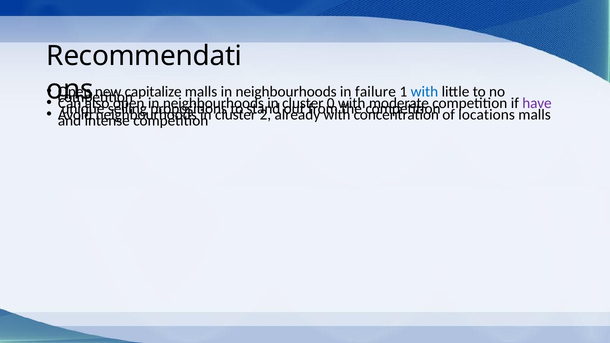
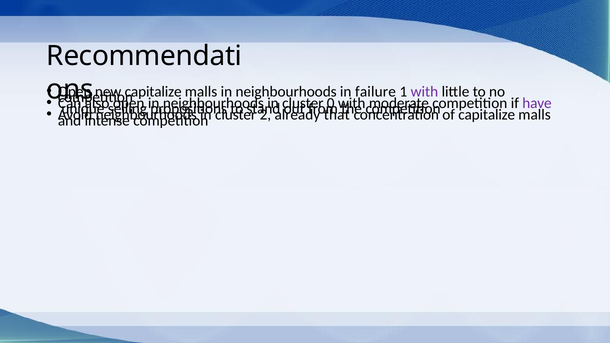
with colour: blue -> purple (424, 92)
with: with -> that (337, 115)
of locations: locations -> capitalize (487, 115)
